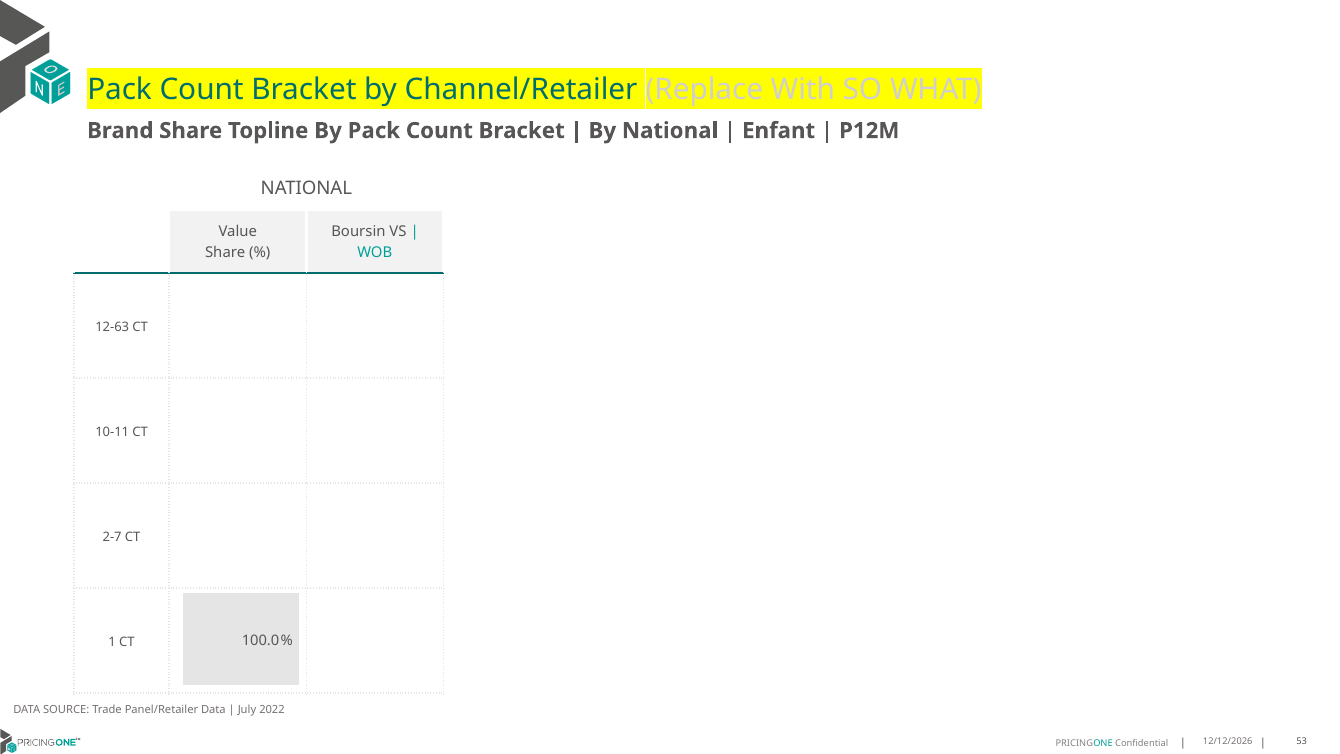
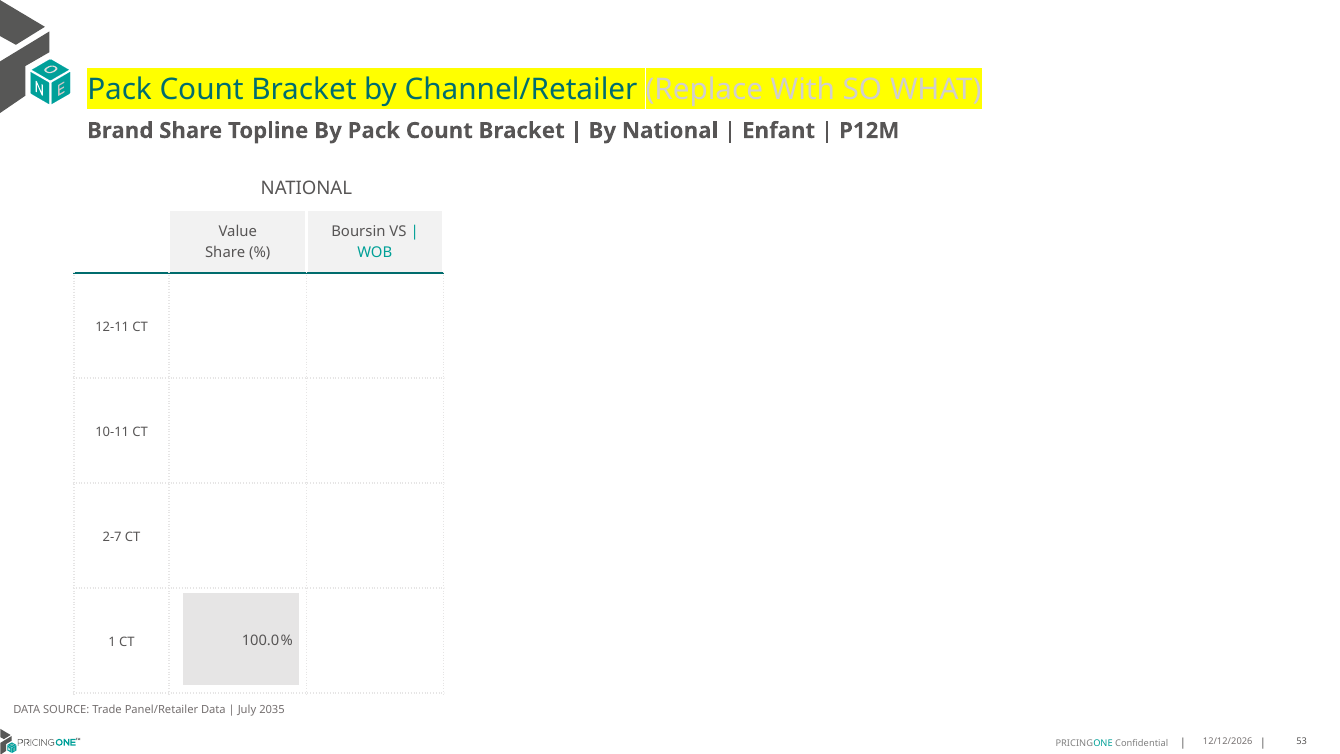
12-63: 12-63 -> 12-11 (112, 327)
2022: 2022 -> 2035 (272, 710)
